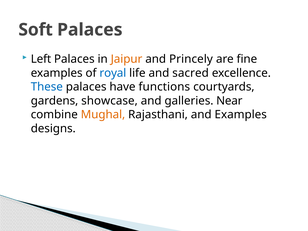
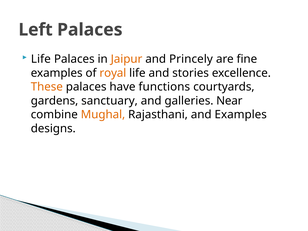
Soft: Soft -> Left (36, 30)
Left: Left -> Life (41, 59)
royal colour: blue -> orange (113, 73)
sacred: sacred -> stories (191, 73)
These colour: blue -> orange (47, 87)
showcase: showcase -> sanctuary (110, 101)
